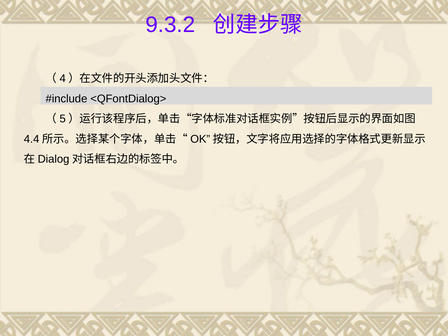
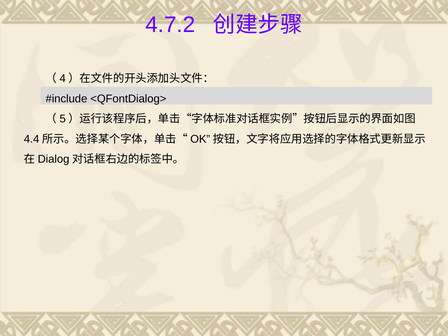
9.3.2: 9.3.2 -> 4.7.2 (170, 25)
